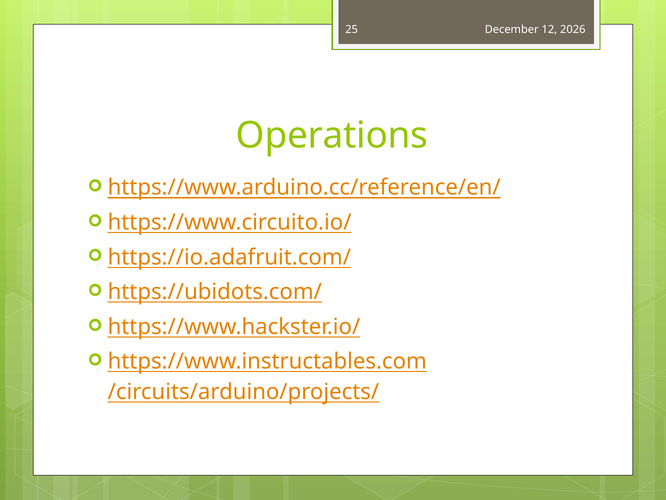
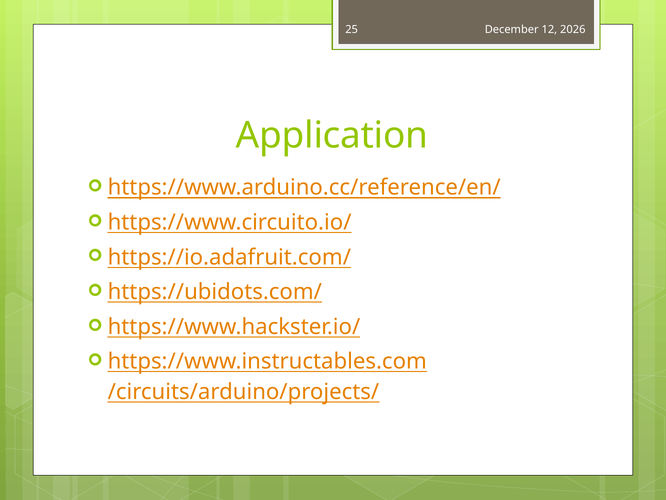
Operations: Operations -> Application (332, 135)
